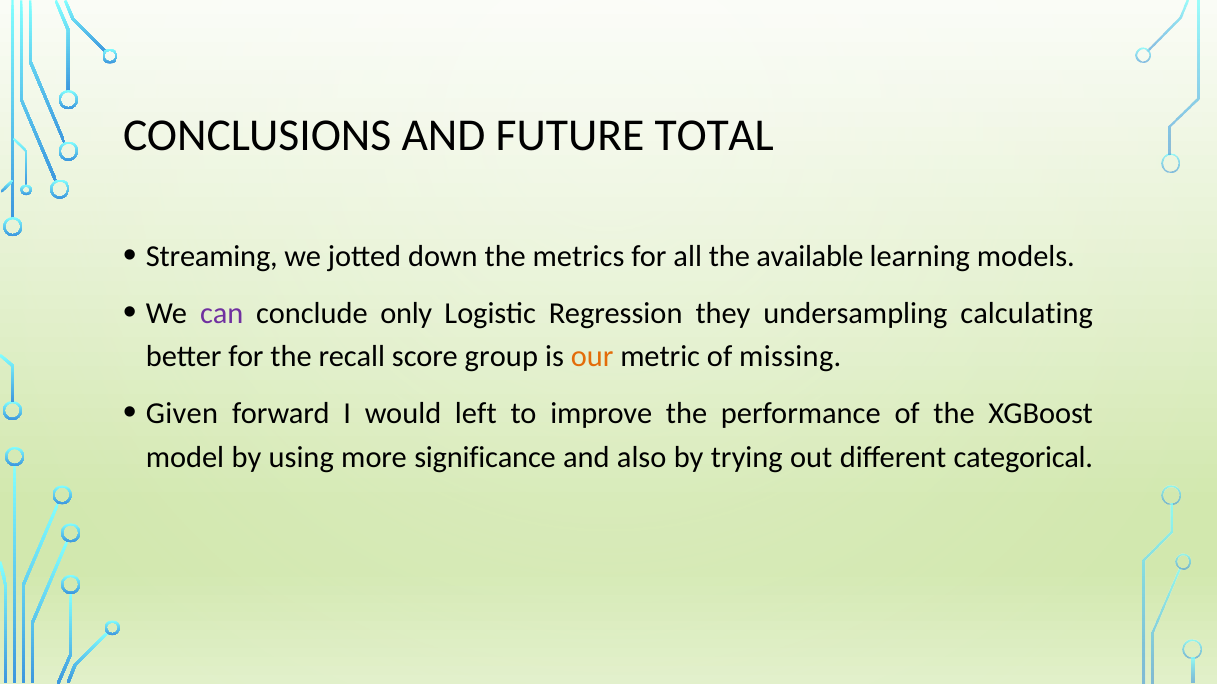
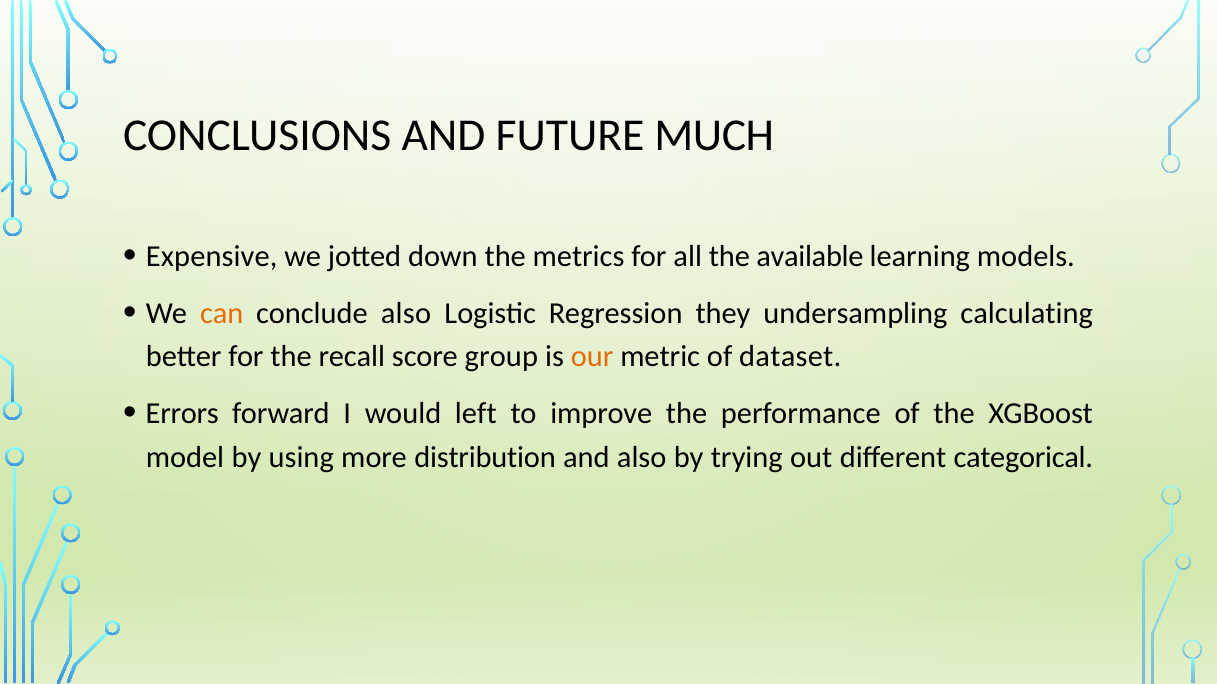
TOTAL: TOTAL -> MUCH (714, 135)
Streaming: Streaming -> Expensive (212, 257)
can colour: purple -> orange (222, 313)
conclude only: only -> also (406, 313)
missing: missing -> dataset (790, 357)
Given: Given -> Errors (182, 414)
significance: significance -> distribution (485, 457)
